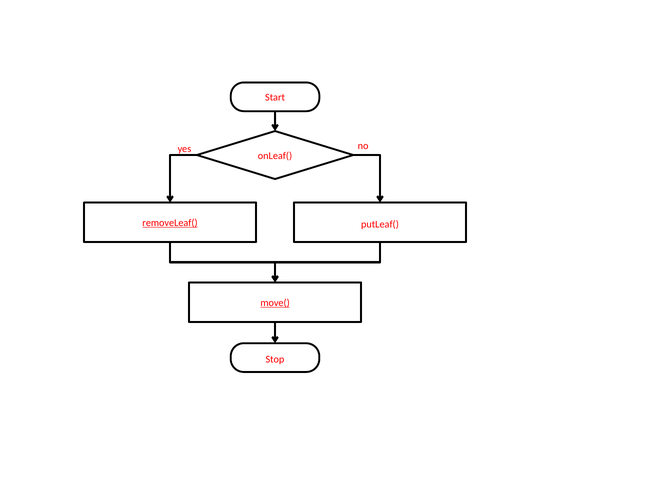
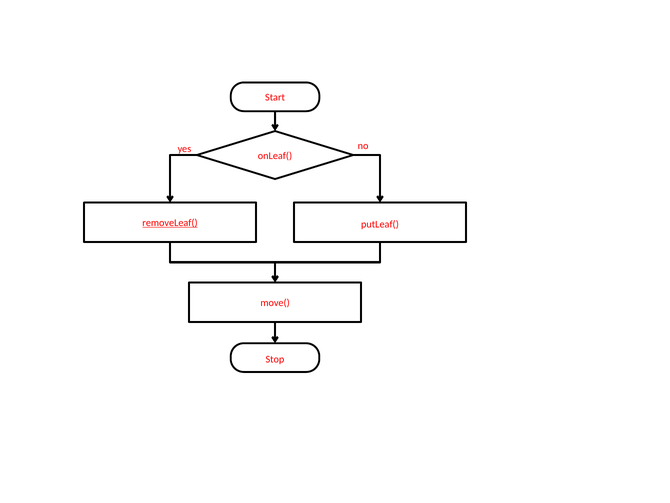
move( underline: present -> none (275, 303)
